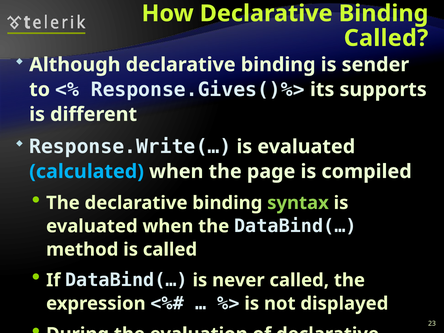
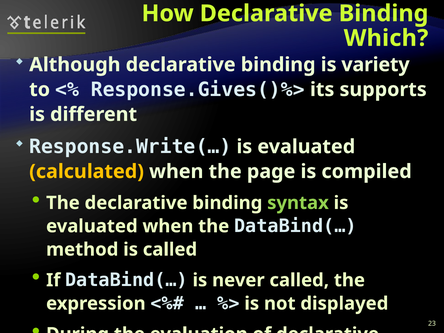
Called: Called -> Which (386, 38)
sender: sender -> variety (375, 65)
calculated colour: light blue -> yellow (87, 172)
